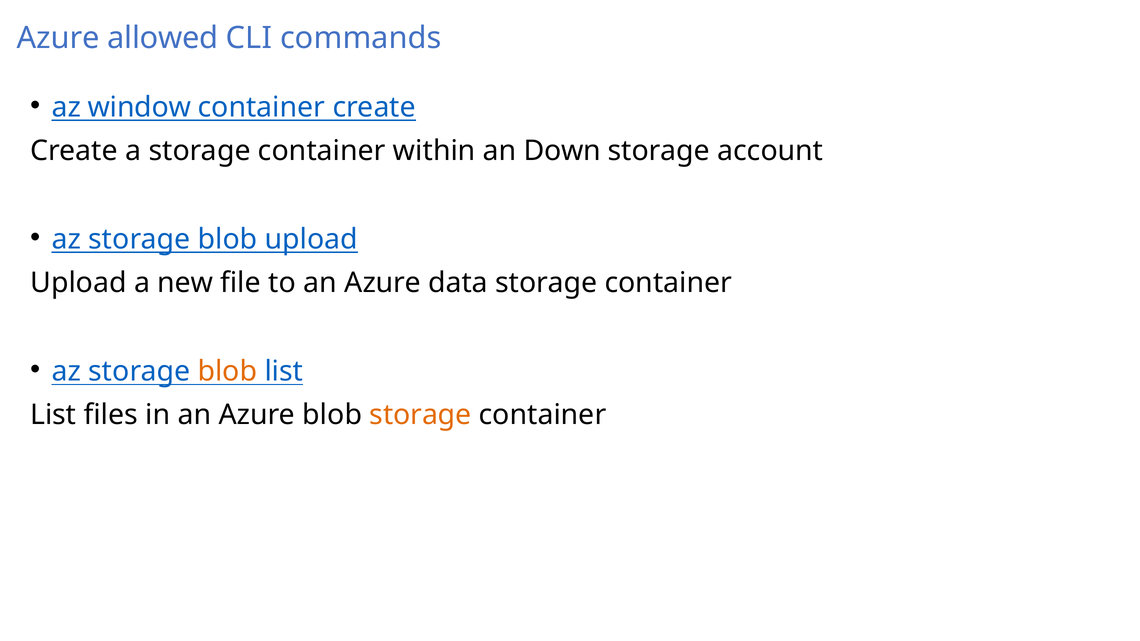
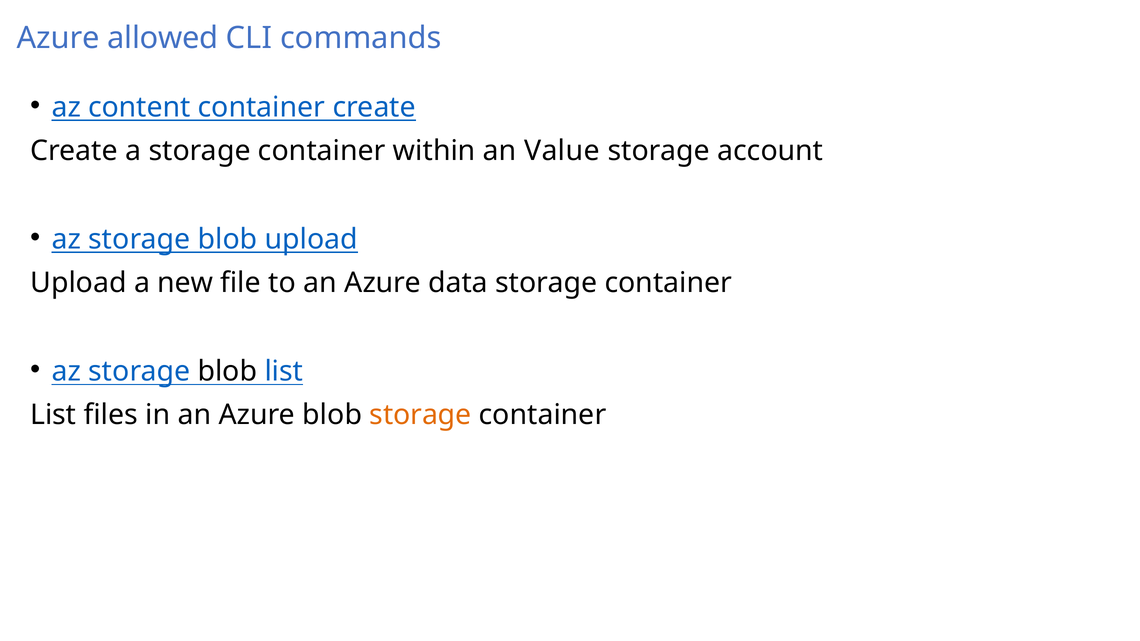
window: window -> content (139, 107)
Down: Down -> Value (562, 151)
blob colour: orange -> black (227, 372)
